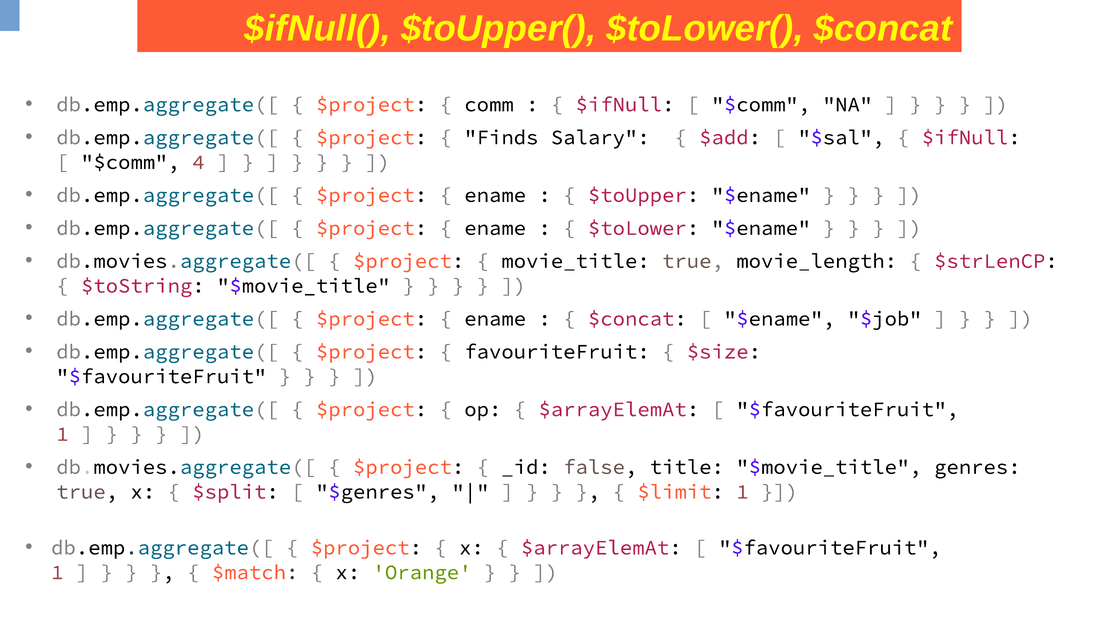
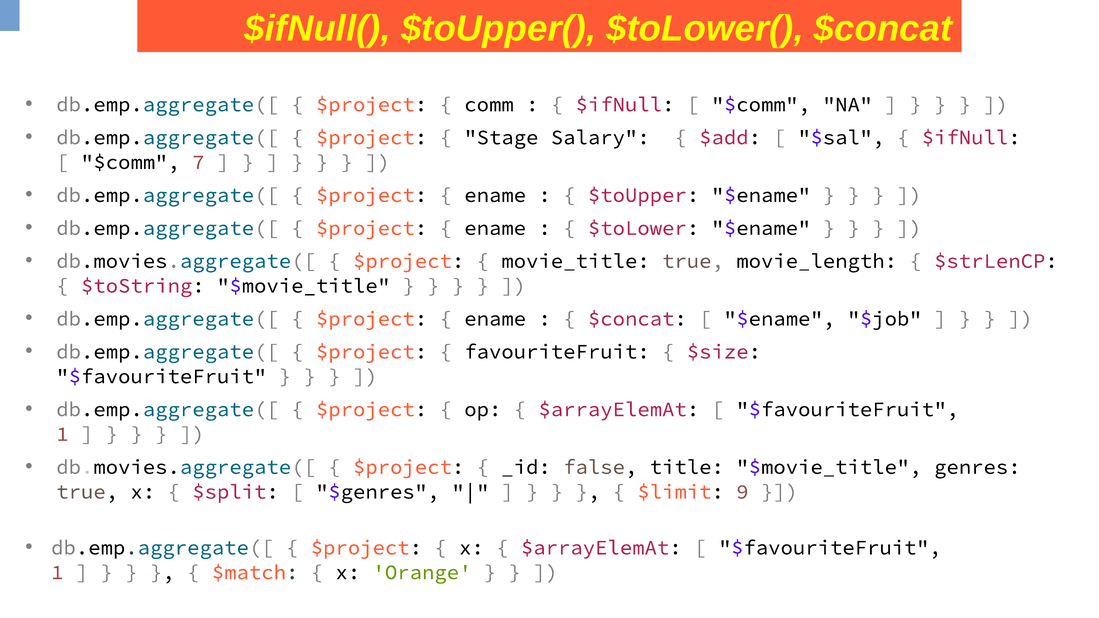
Finds: Finds -> Stage (501, 137)
4: 4 -> 7 (198, 162)
$limit 1: 1 -> 9 (742, 492)
